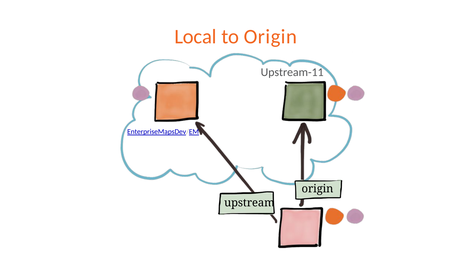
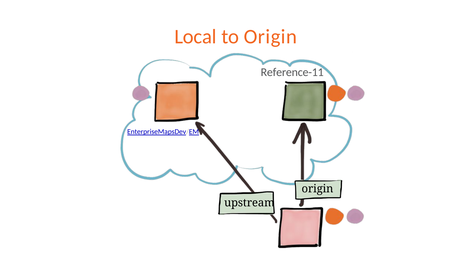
Upstream-11: Upstream-11 -> Reference-11 (292, 72)
